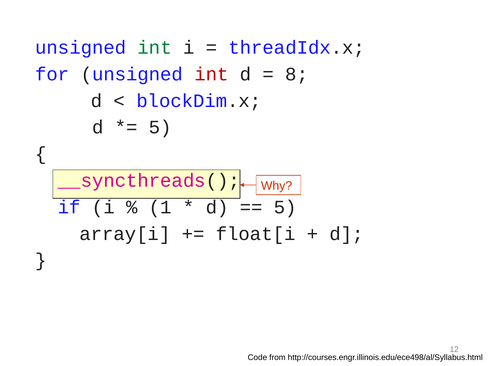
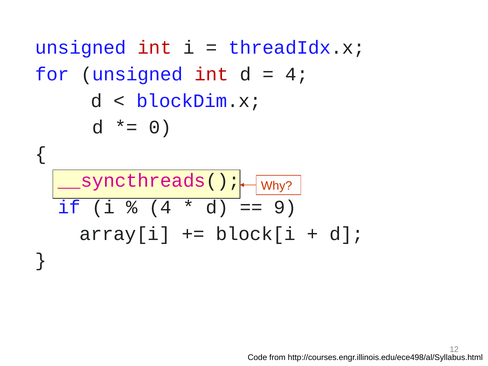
int colour: green -> red (155, 48)
8: 8 -> 4 (297, 74)
5: 5 -> 0 (160, 127)
1: 1 -> 4 (160, 207)
5: 5 -> 9 (285, 207)
float[i: float[i -> block[i (256, 234)
